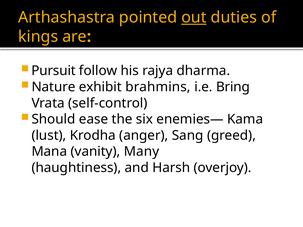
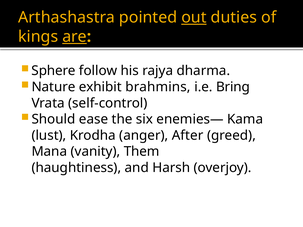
are underline: none -> present (75, 37)
Pursuit: Pursuit -> Sphere (54, 71)
Sang: Sang -> After (188, 136)
Many: Many -> Them (142, 152)
